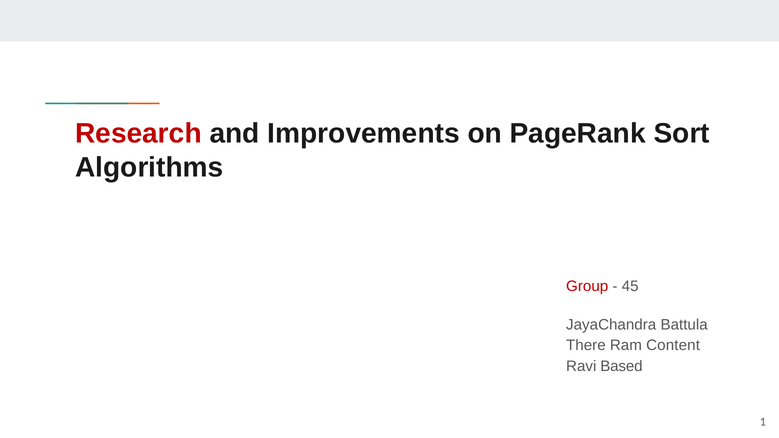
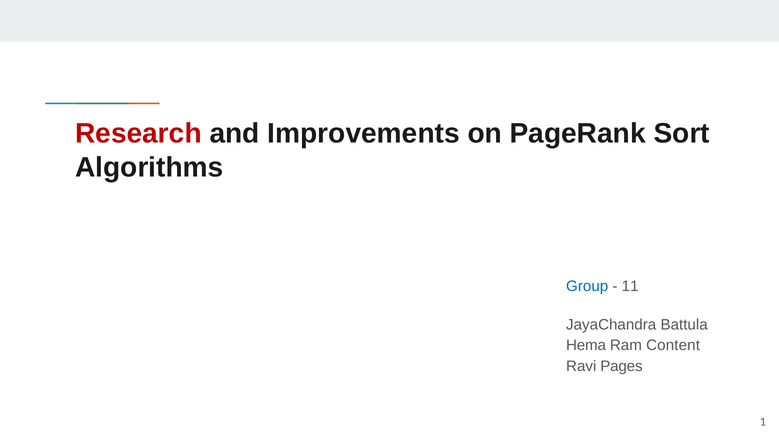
Group colour: red -> blue (587, 287)
45: 45 -> 11 (630, 287)
There: There -> Hema (586, 346)
Based: Based -> Pages (621, 366)
